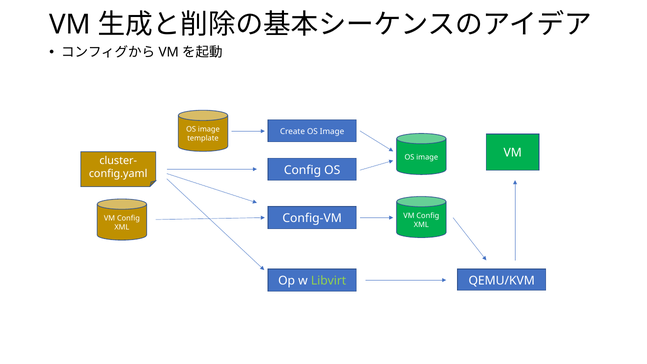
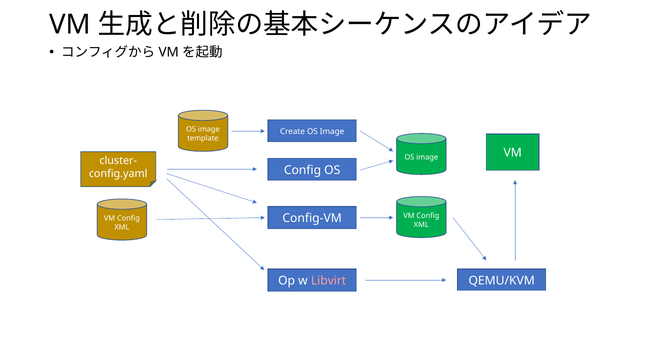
Libvirt colour: light green -> pink (329, 281)
